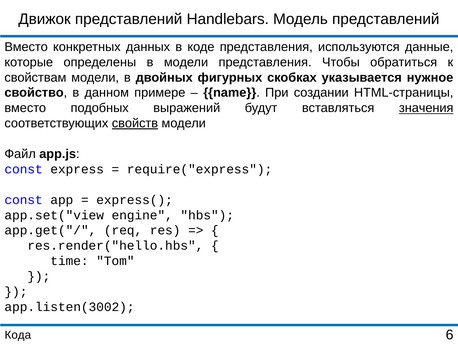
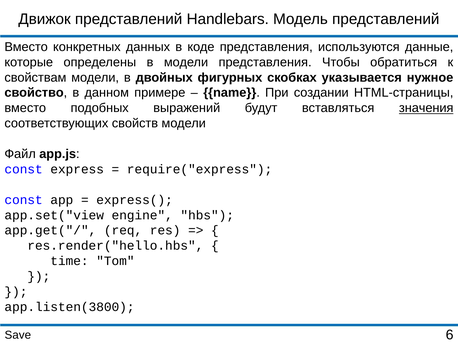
свойств underline: present -> none (135, 123)
app.listen(3002: app.listen(3002 -> app.listen(3800 (70, 306)
Кода: Кода -> Save (18, 334)
